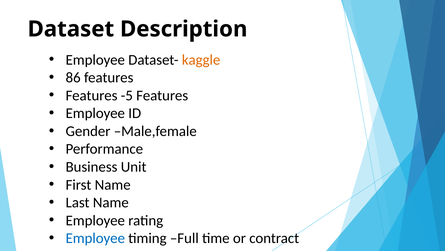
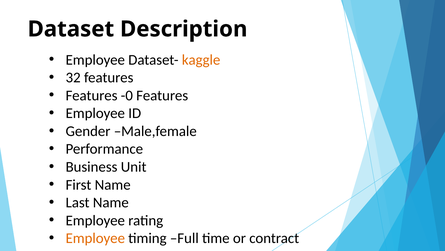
86: 86 -> 32 (73, 77)
-5: -5 -> -0 (127, 95)
Employee colour: blue -> orange (95, 238)
